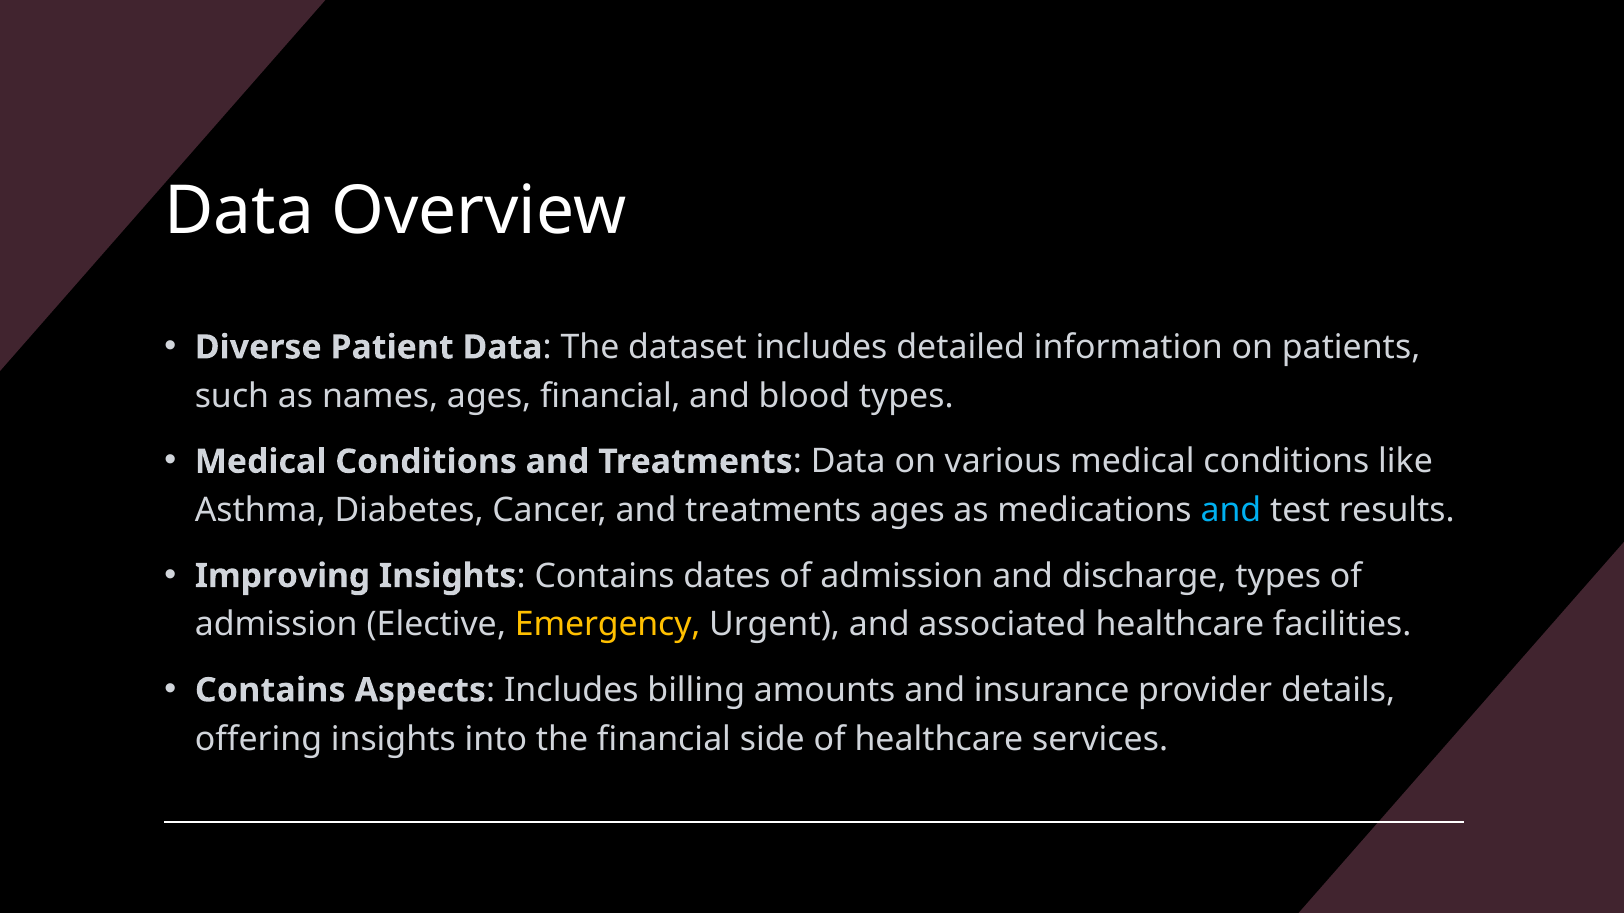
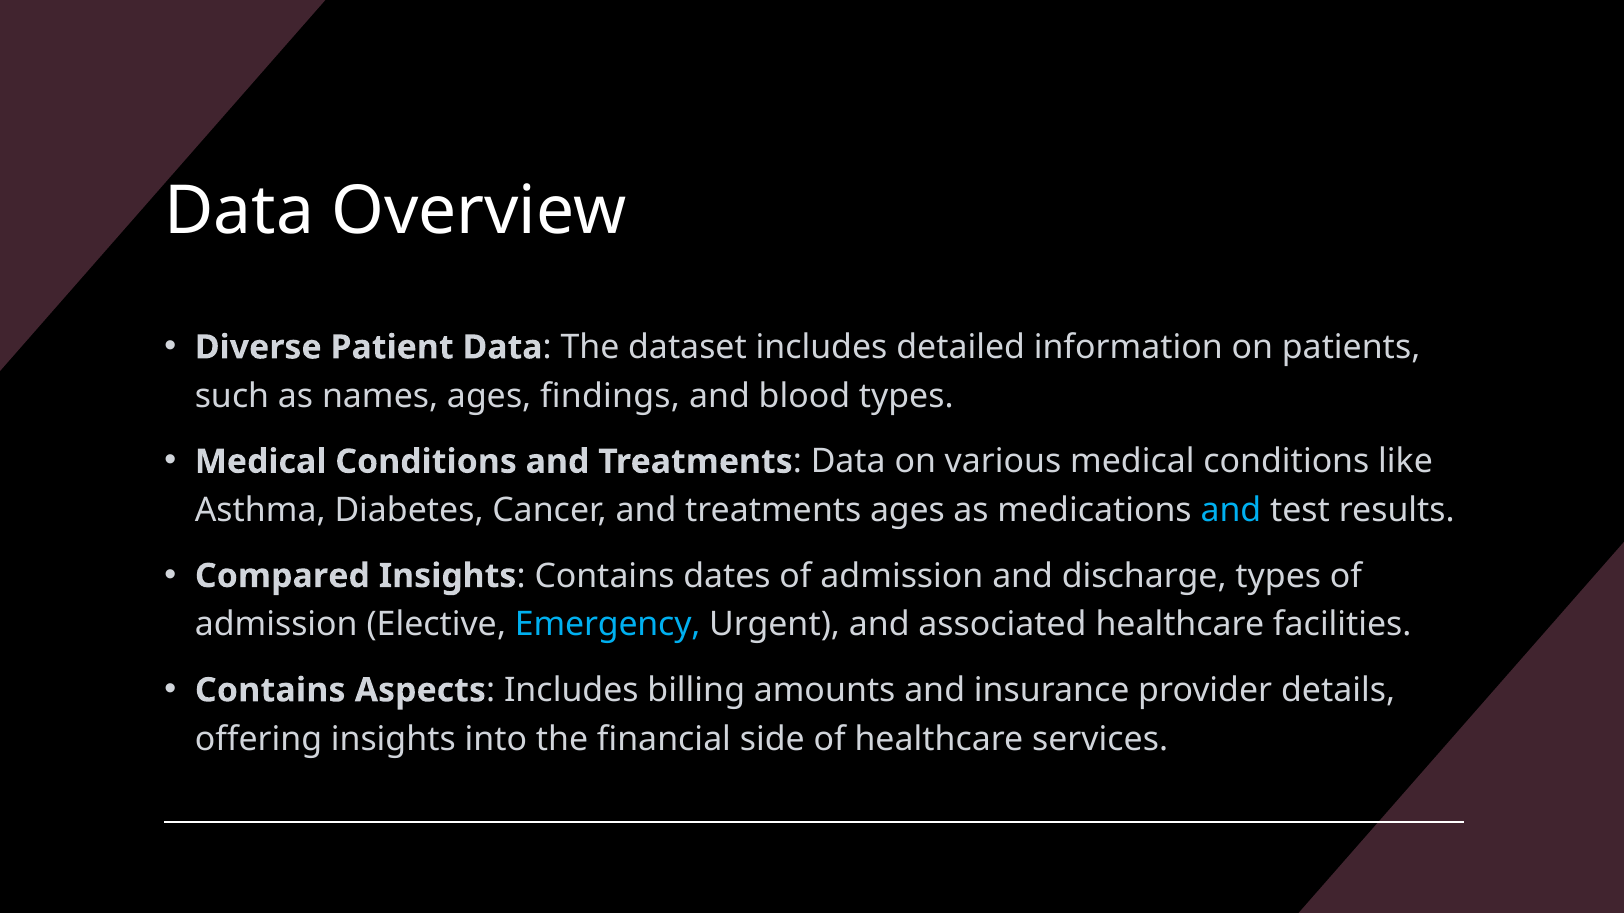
ages financial: financial -> findings (610, 396)
Improving: Improving -> Compared (282, 576)
Emergency colour: yellow -> light blue (608, 625)
